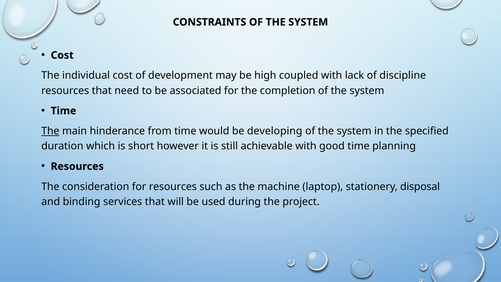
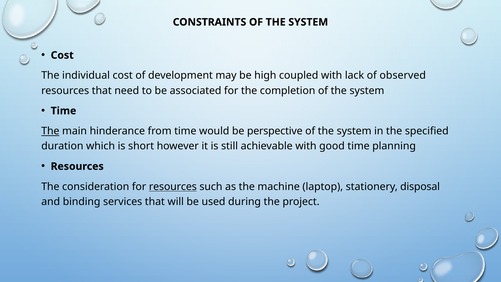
discipline: discipline -> observed (403, 75)
developing: developing -> perspective (275, 131)
resources underline: none -> present (173, 187)
